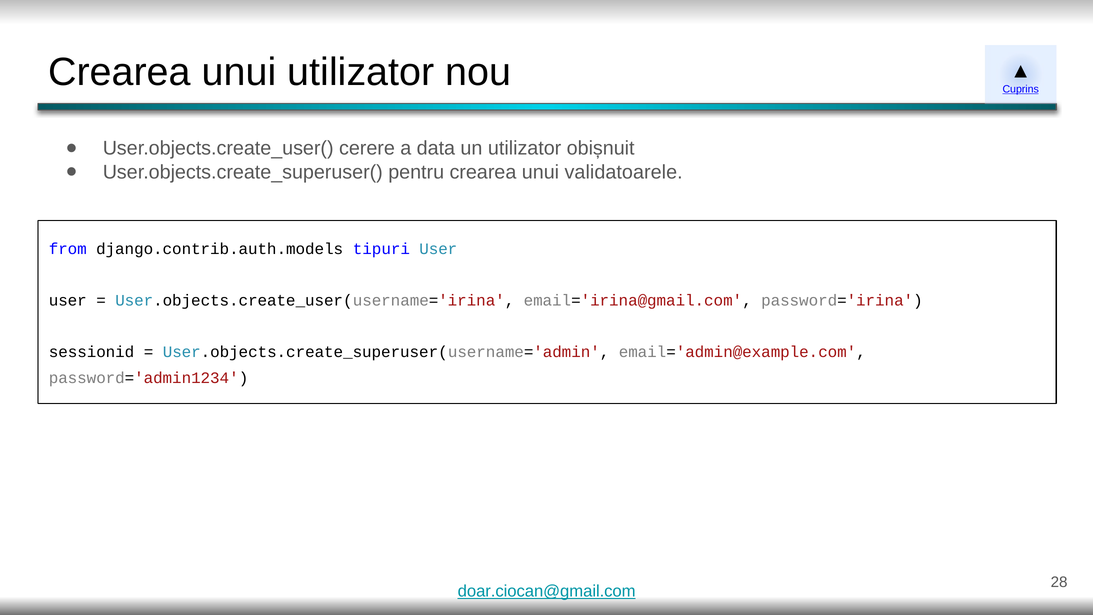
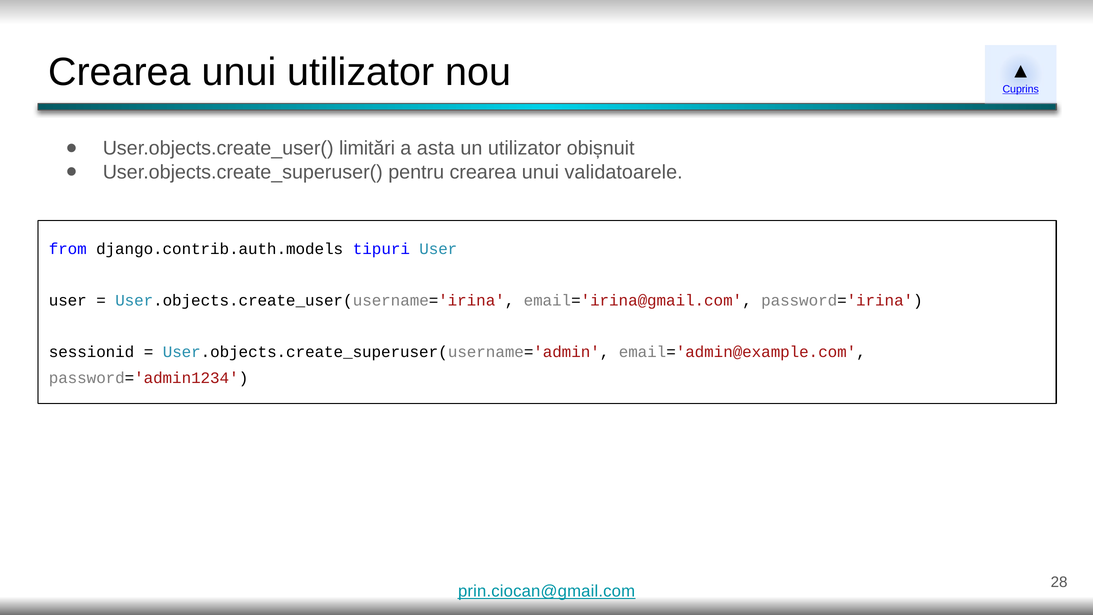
cerere: cerere -> limitări (367, 148)
data: data -> asta (436, 148)
doar.ciocan@gmail.com: doar.ciocan@gmail.com -> prin.ciocan@gmail.com (547, 591)
